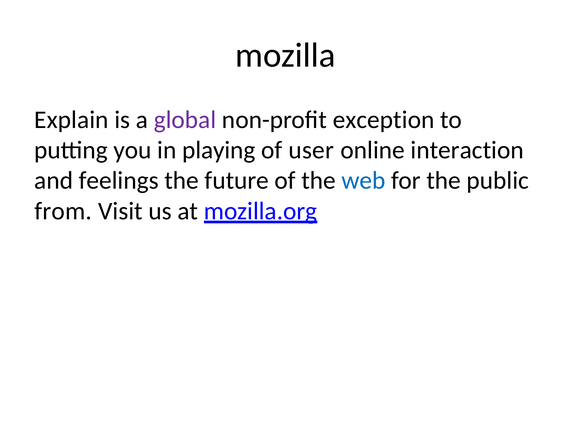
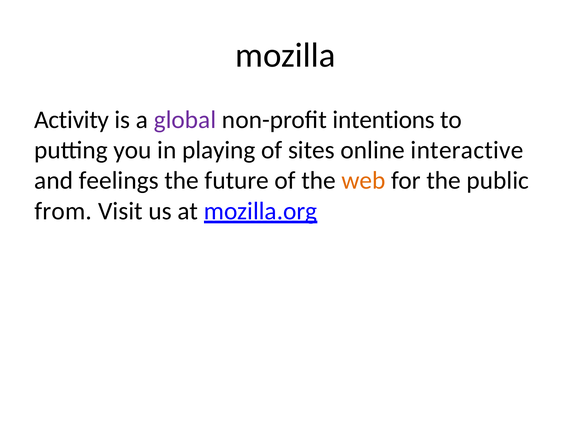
Explain: Explain -> Activity (72, 120)
exception: exception -> intentions (384, 120)
user: user -> sites (311, 150)
interaction: interaction -> interactive (467, 150)
web colour: blue -> orange (364, 181)
